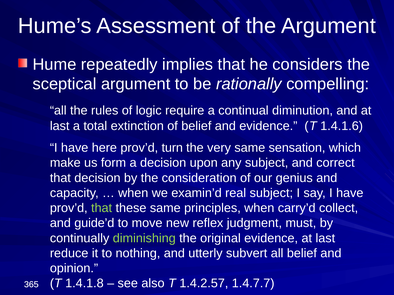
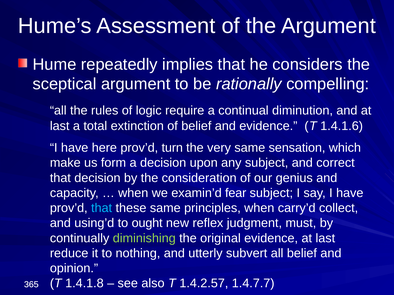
real: real -> fear (236, 193)
that colour: light green -> light blue (102, 208)
guide’d: guide’d -> using’d (94, 223)
move: move -> ought (147, 223)
